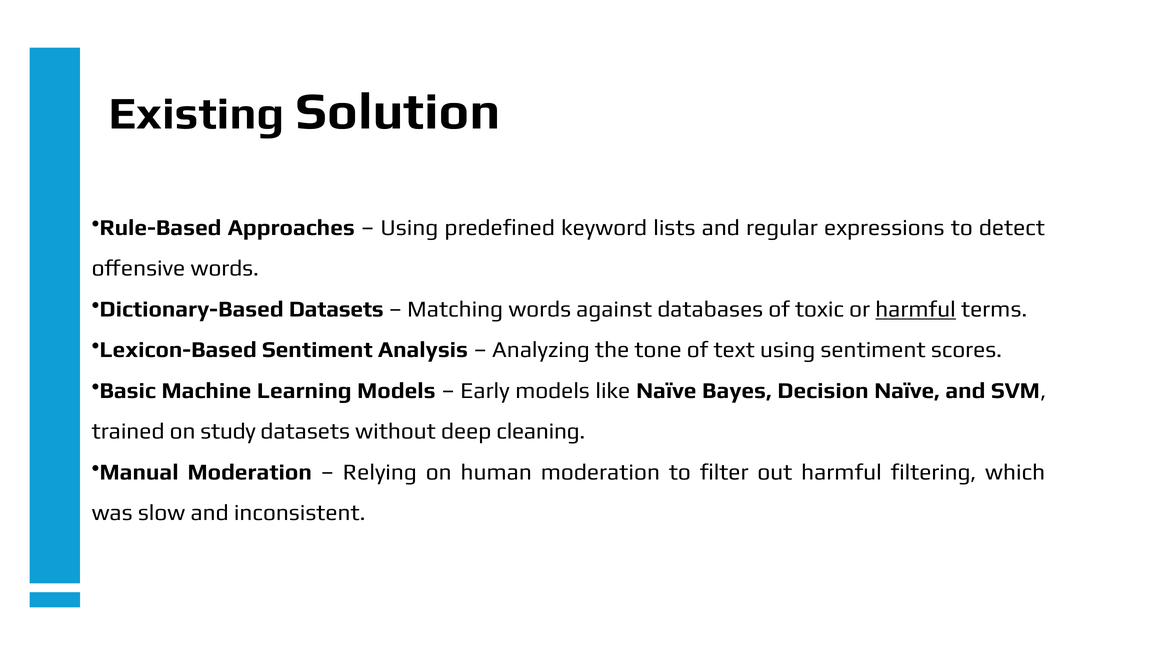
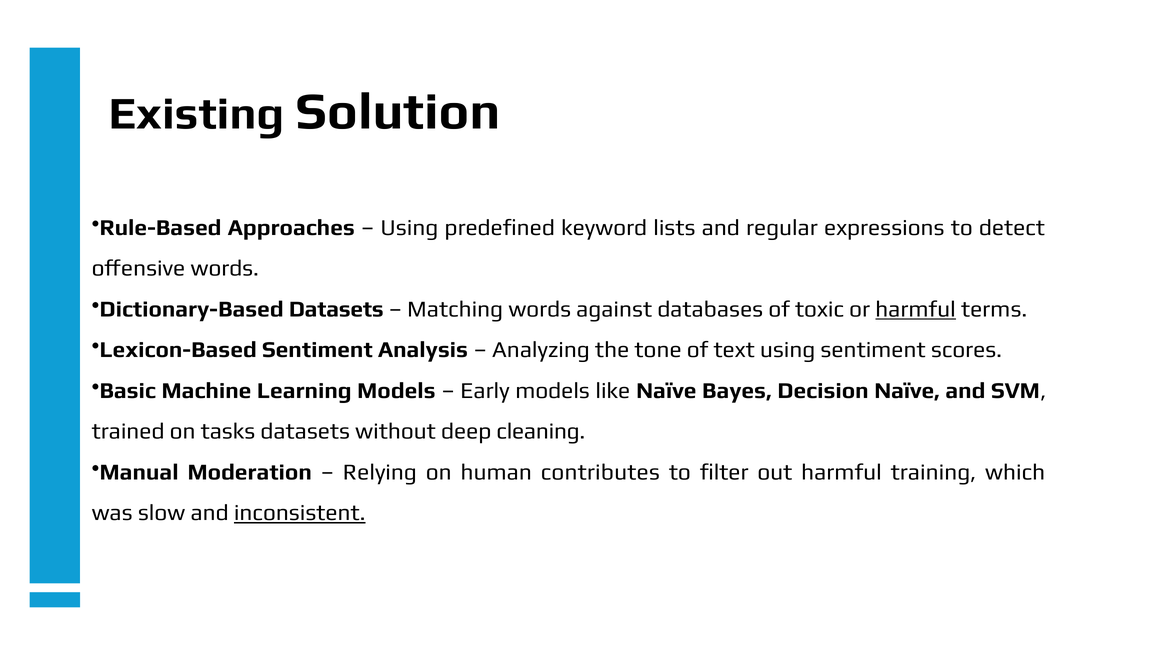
study: study -> tasks (228, 431)
human moderation: moderation -> contributes (600, 472)
filtering: filtering -> training (933, 472)
inconsistent underline: none -> present (300, 513)
